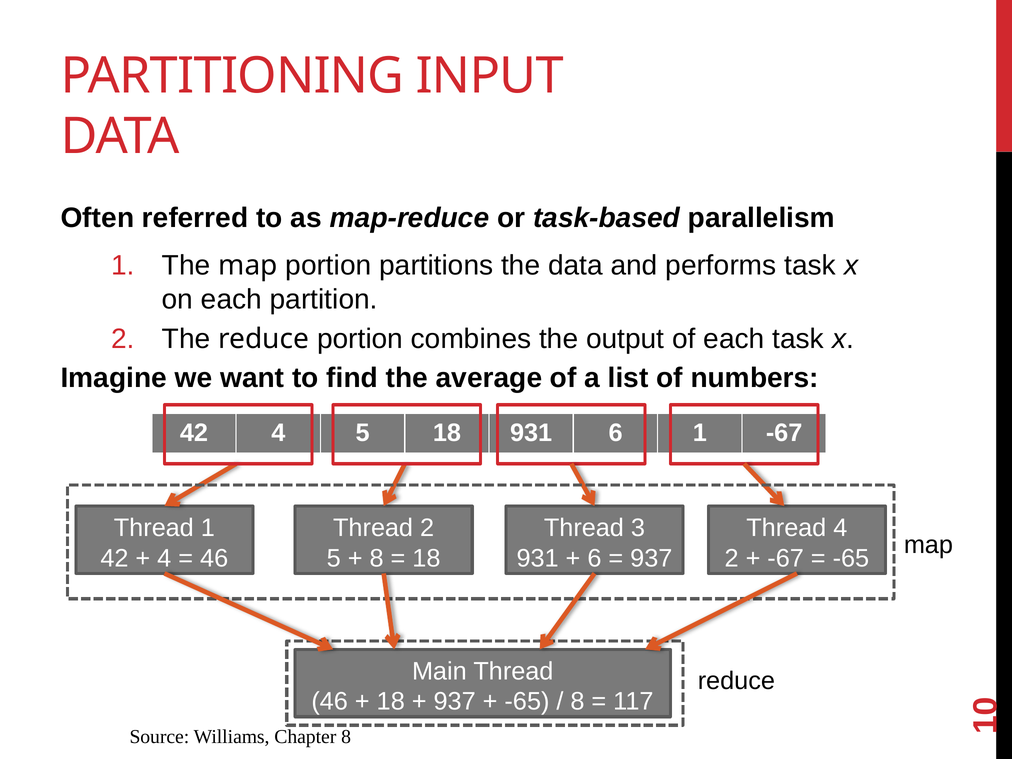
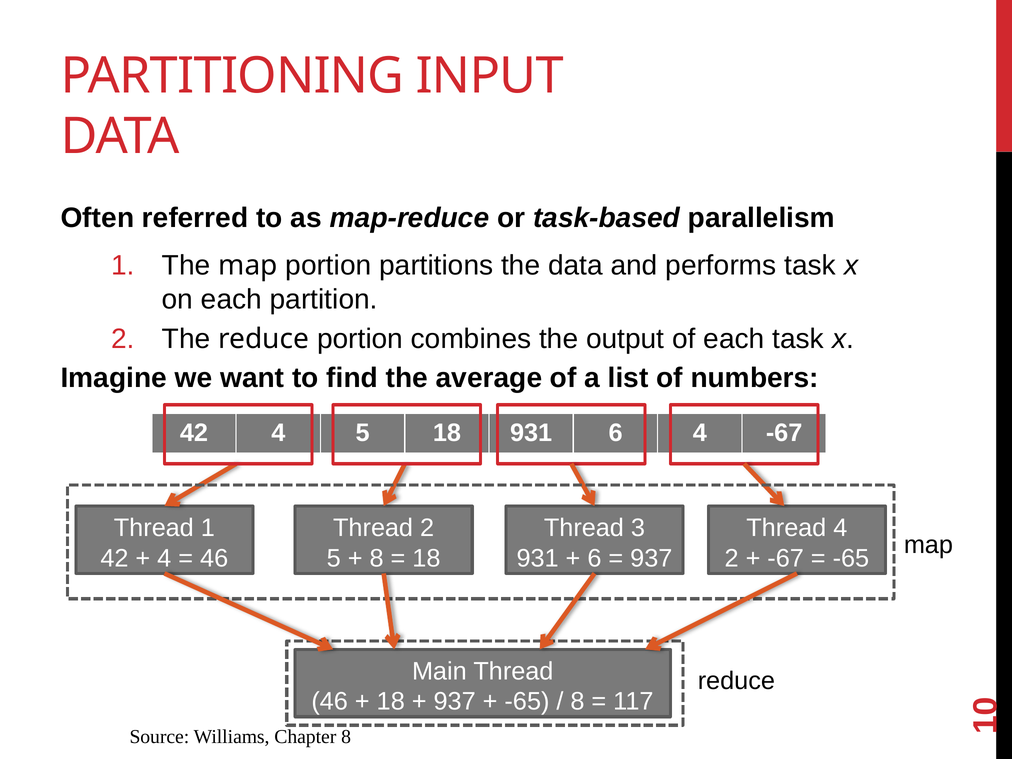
6 1: 1 -> 4 (700, 433)
